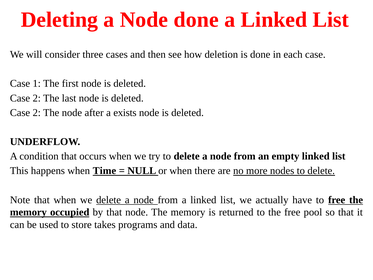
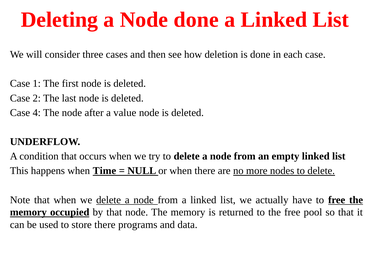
2: 2 -> 4 (37, 113)
exists: exists -> value (125, 113)
store takes: takes -> there (105, 225)
